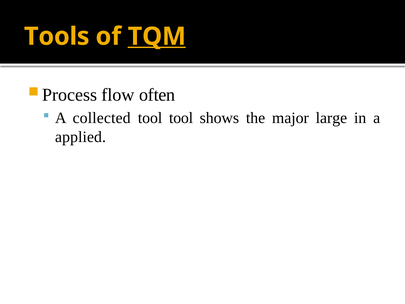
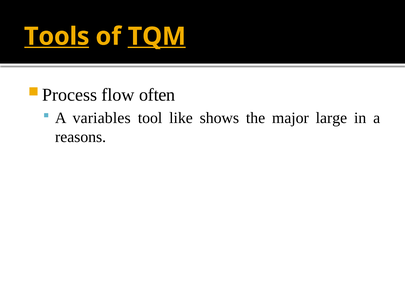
Tools underline: none -> present (57, 36)
collected: collected -> variables (102, 118)
tool tool: tool -> like (181, 118)
applied: applied -> reasons (81, 137)
